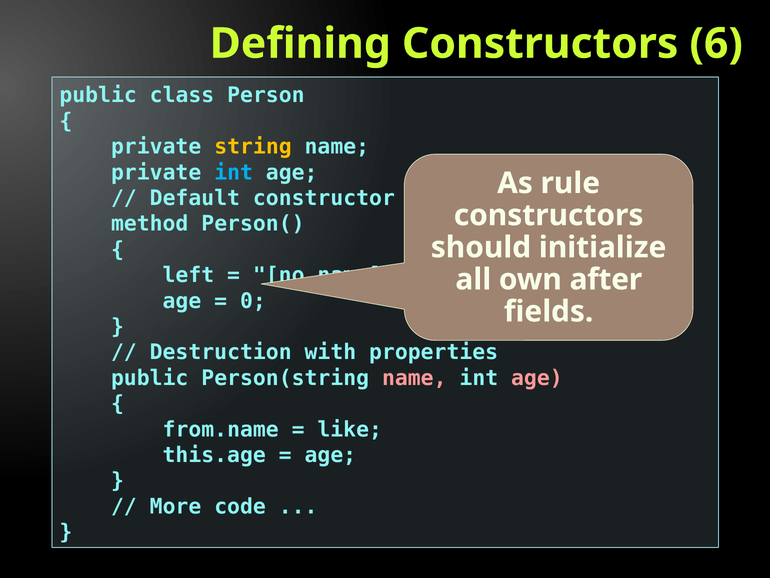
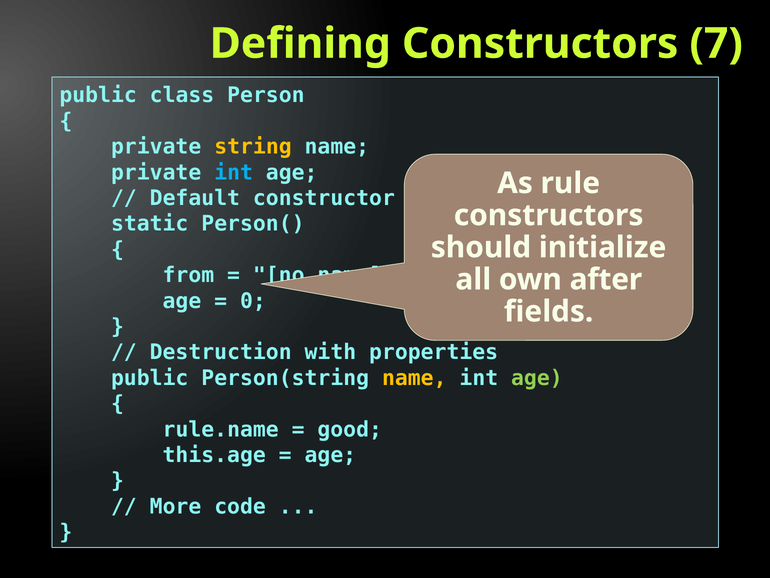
6: 6 -> 7 (716, 44)
method: method -> static (150, 224)
left: left -> from (188, 275)
name colour: pink -> yellow (414, 378)
age colour: pink -> light green (537, 378)
from.name: from.name -> rule.name (221, 429)
like: like -> good (350, 429)
